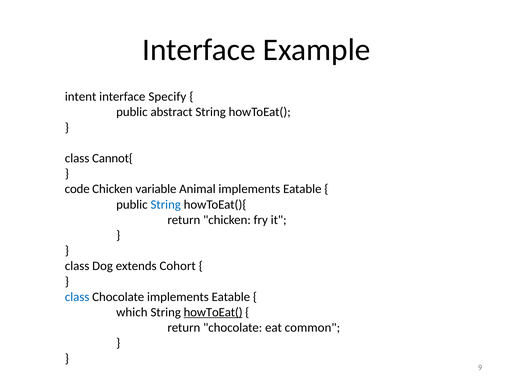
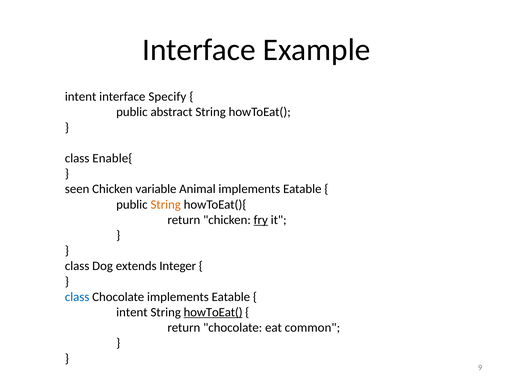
Cannot{: Cannot{ -> Enable{ (112, 158)
code: code -> seen (77, 189)
String colour: blue -> orange (166, 204)
fry underline: none -> present (261, 220)
Cohort: Cohort -> Integer (178, 266)
which: which -> intent (132, 312)
